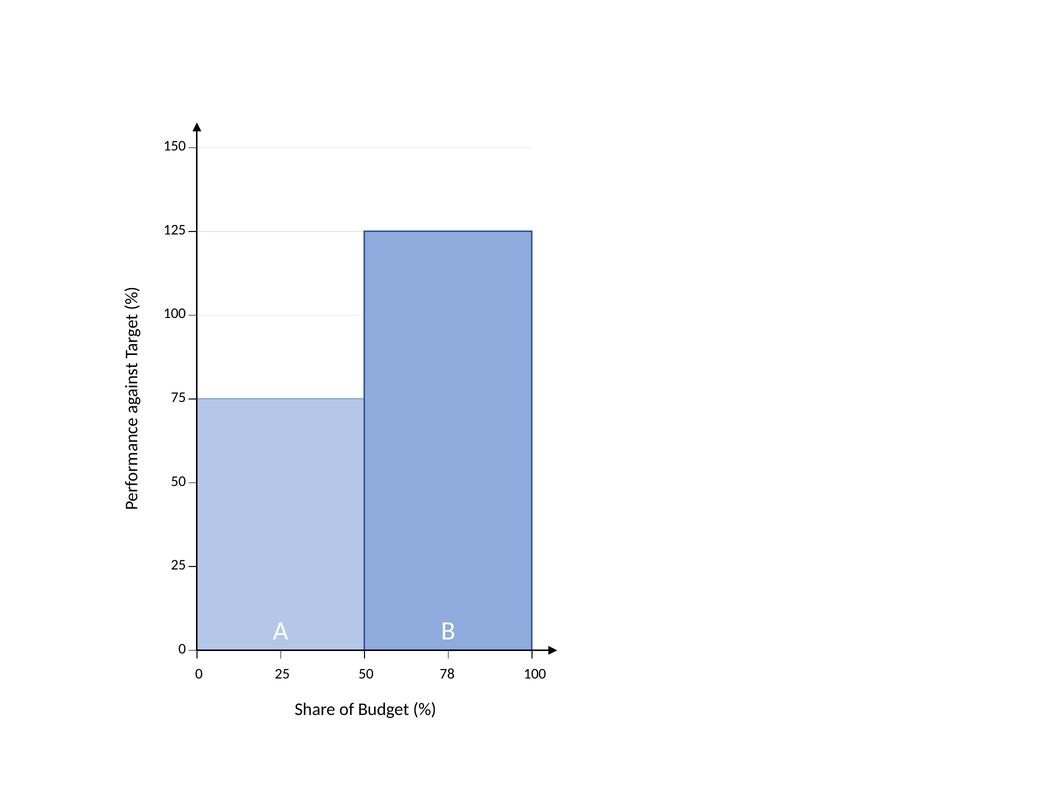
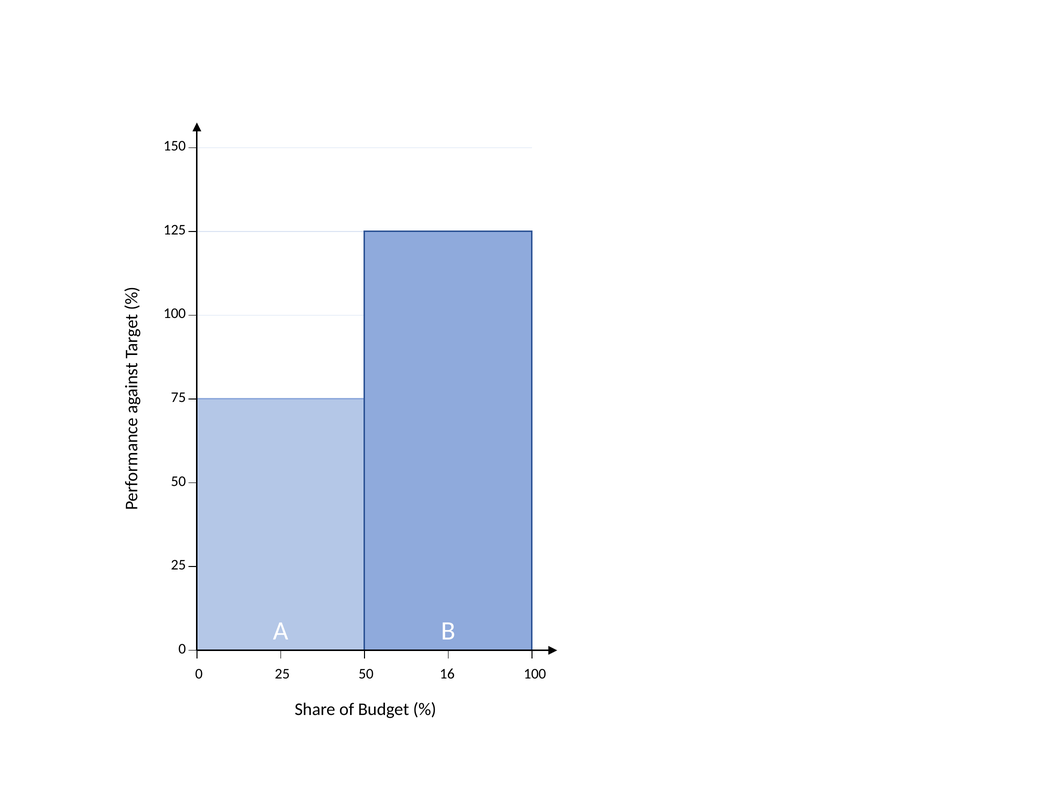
78: 78 -> 16 (447, 674)
